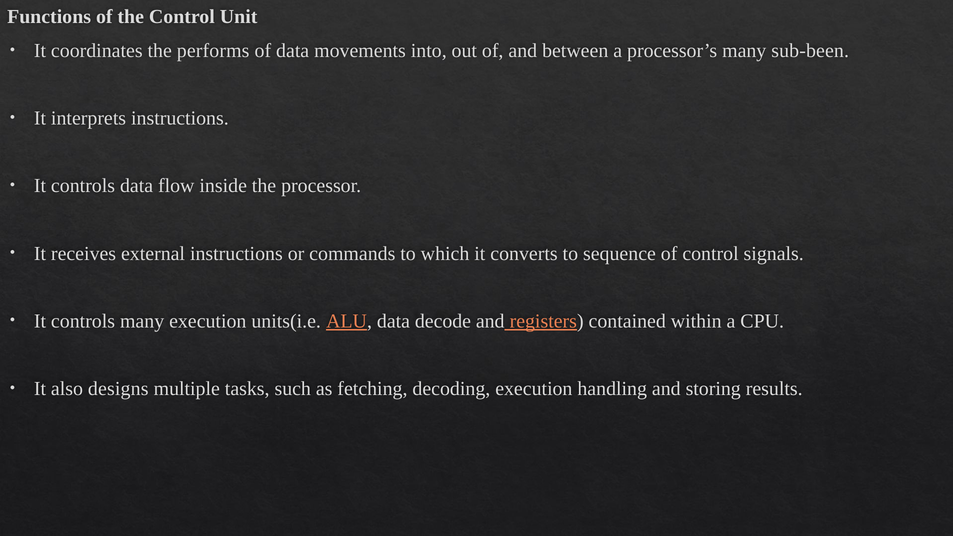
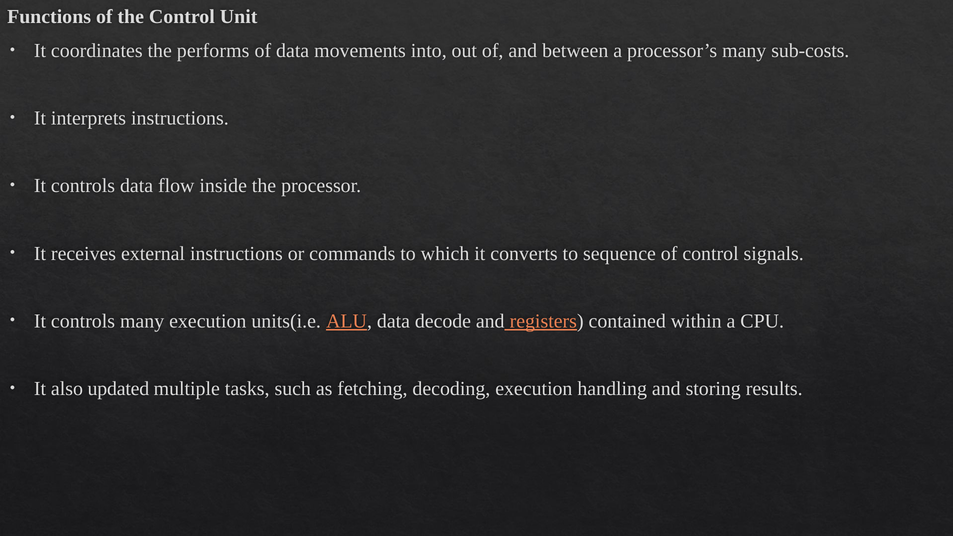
sub-been: sub-been -> sub-costs (810, 51)
designs: designs -> updated (118, 389)
